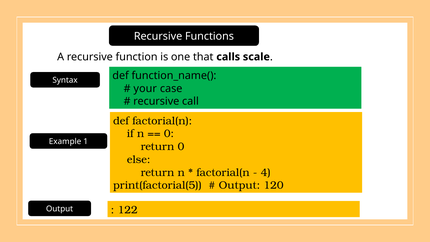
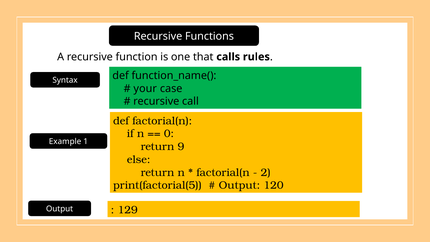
scale: scale -> rules (256, 57)
return 0: 0 -> 9 (181, 147)
4: 4 -> 2 (266, 172)
122: 122 -> 129 (128, 210)
